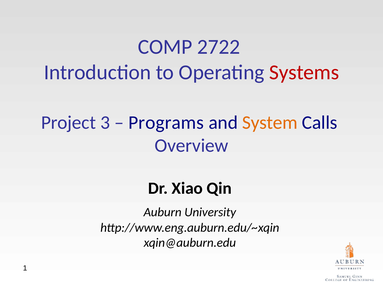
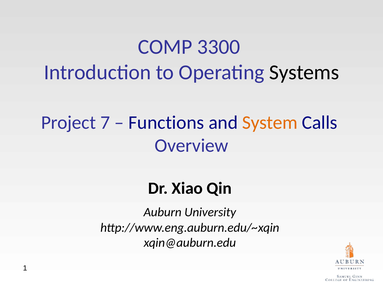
2722: 2722 -> 3300 (219, 47)
Systems colour: red -> black (304, 72)
3: 3 -> 7 (105, 123)
Programs: Programs -> Functions (166, 123)
